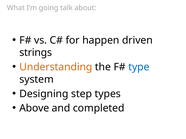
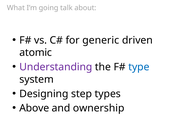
happen: happen -> generic (101, 40)
strings: strings -> atomic (36, 53)
Understanding colour: orange -> purple (56, 67)
completed: completed -> ownership (99, 109)
